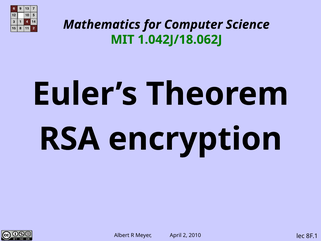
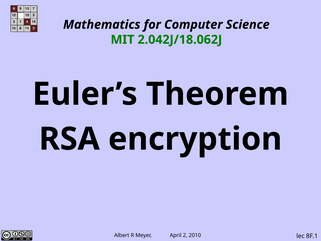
1.042J/18.062J: 1.042J/18.062J -> 2.042J/18.062J (180, 40)
